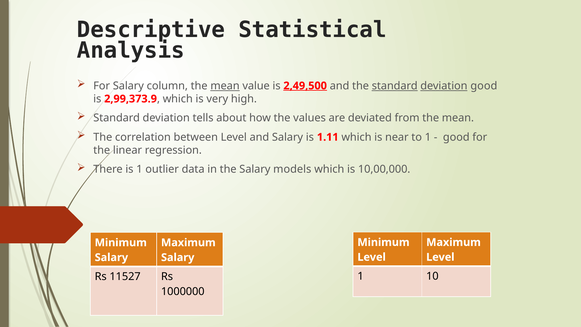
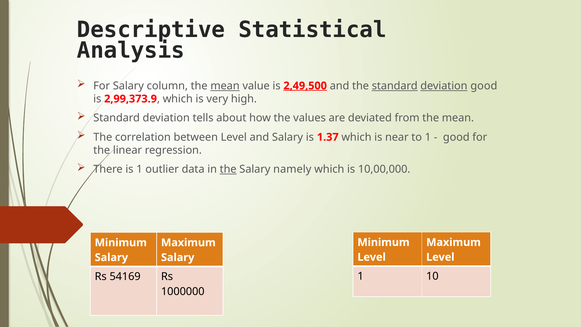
1.11: 1.11 -> 1.37 (328, 137)
the underline: none -> present (228, 169)
models: models -> namely (292, 169)
11527: 11527 -> 54169 (125, 277)
